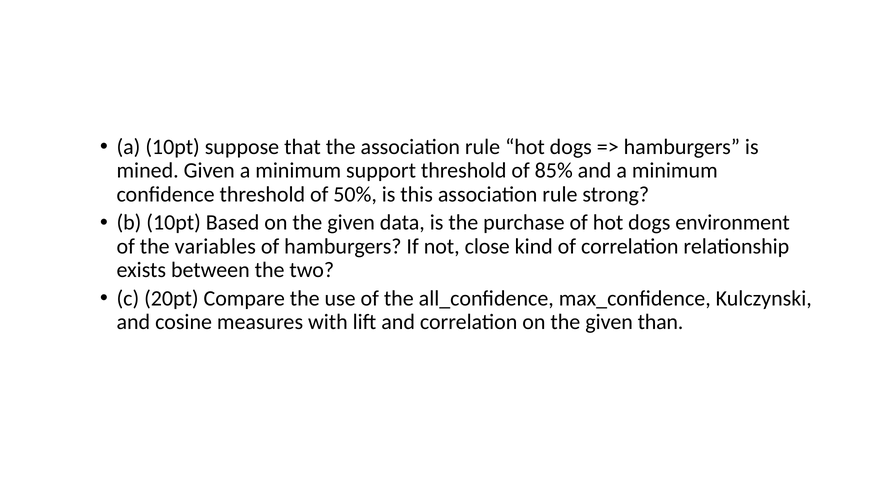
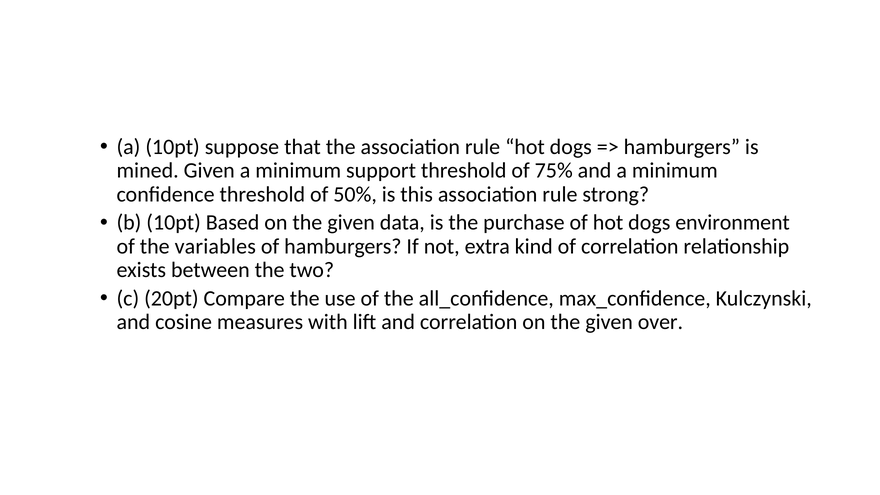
85%: 85% -> 75% (554, 171)
close: close -> extra (487, 246)
than: than -> over (660, 322)
